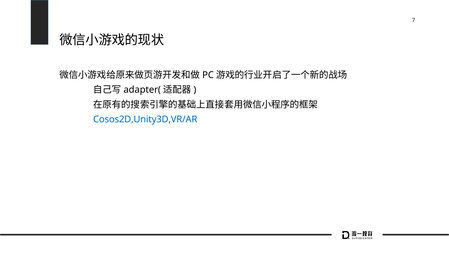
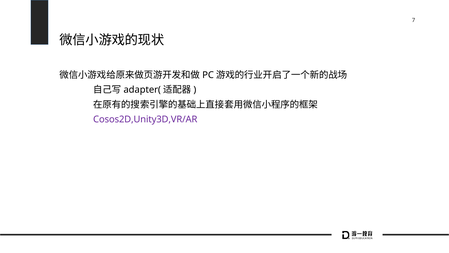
Cosos2D,Unity3D,VR/AR colour: blue -> purple (145, 119)
